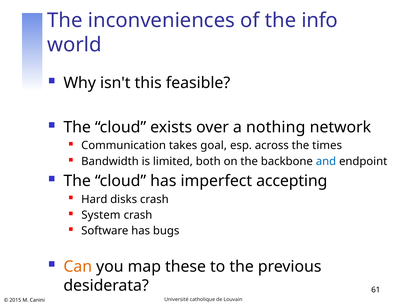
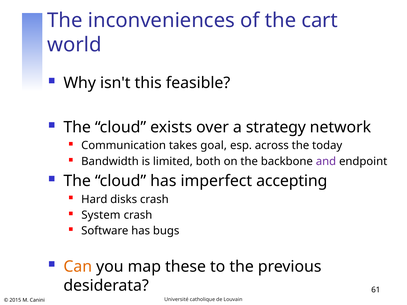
info: info -> cart (320, 20)
nothing: nothing -> strategy (276, 127)
times: times -> today (327, 146)
and colour: blue -> purple (326, 161)
